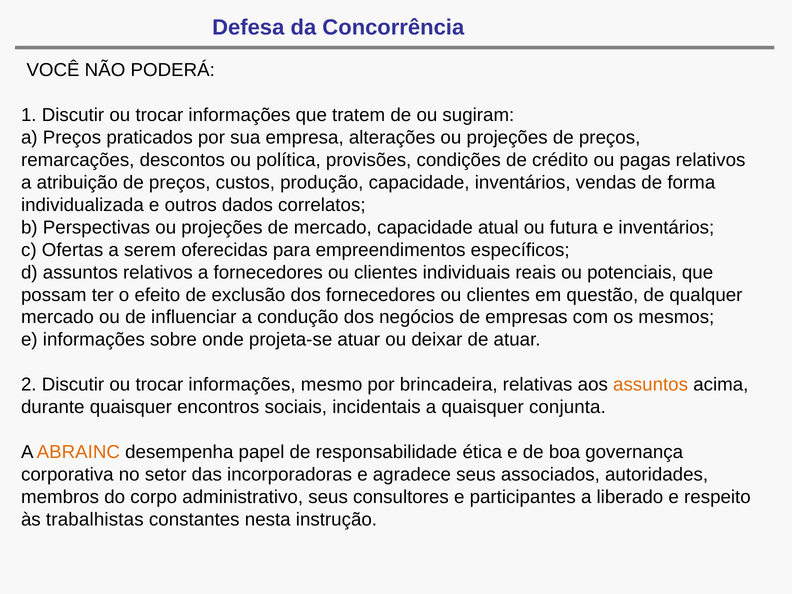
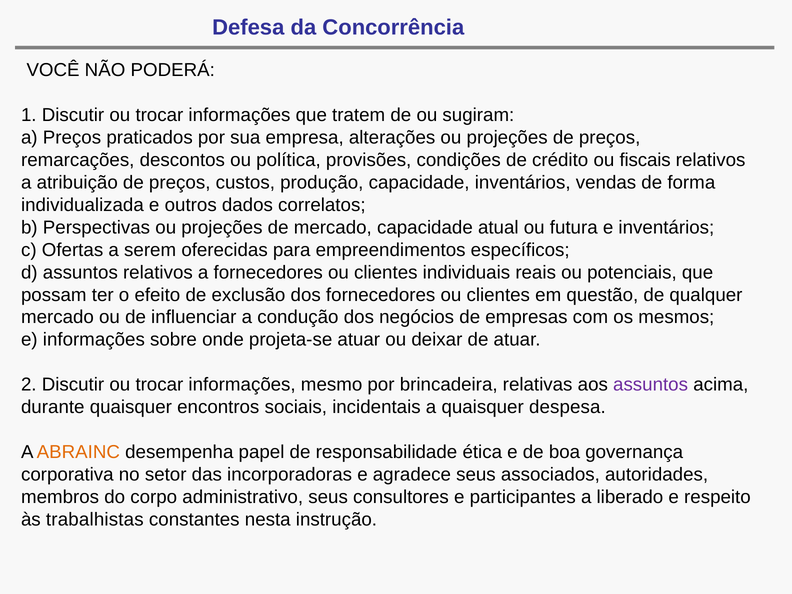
pagas: pagas -> fiscais (645, 160)
assuntos colour: orange -> purple (651, 385)
conjunta: conjunta -> despesa (567, 407)
